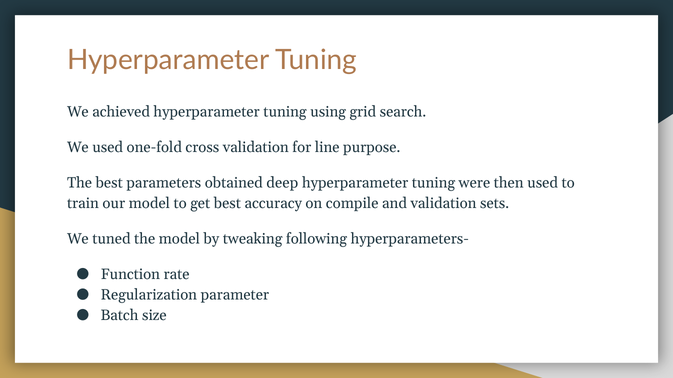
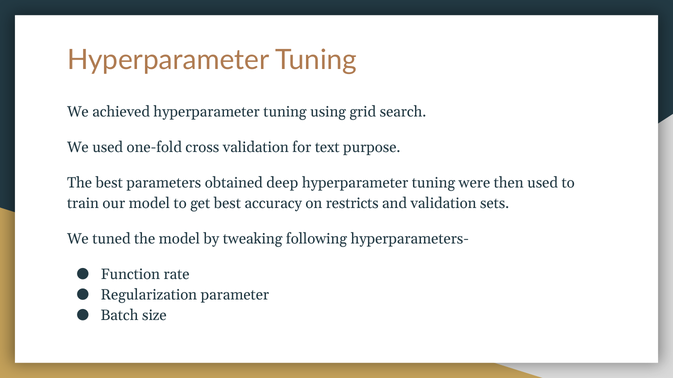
line: line -> text (327, 148)
compile: compile -> restricts (352, 204)
